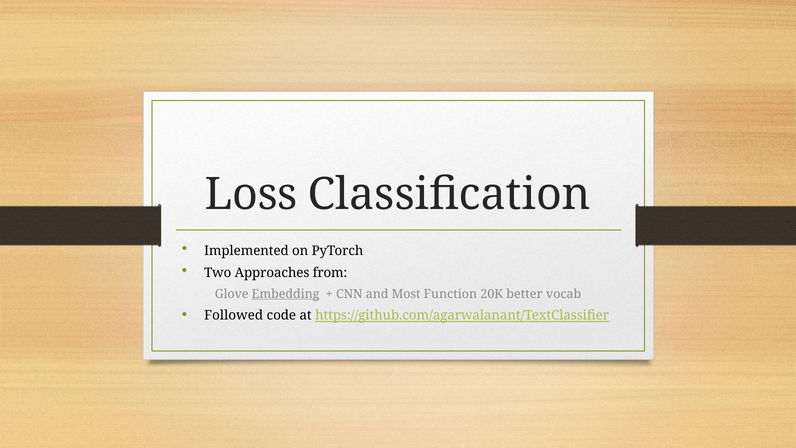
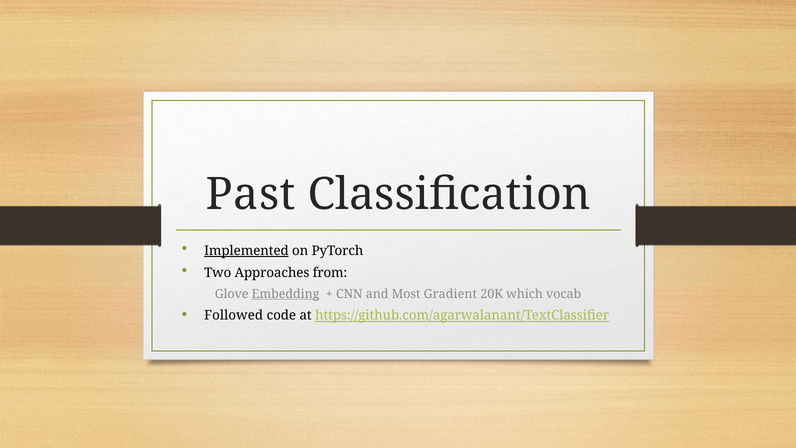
Loss: Loss -> Past (251, 194)
Implemented underline: none -> present (246, 251)
Function: Function -> Gradient (450, 294)
better: better -> which (524, 294)
